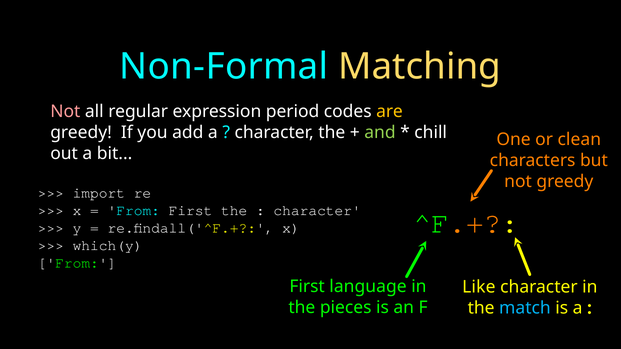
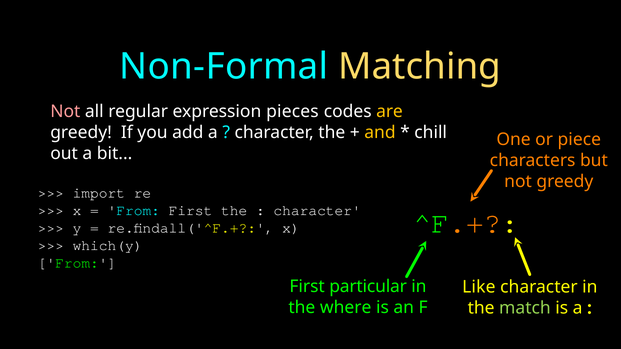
period: period -> pieces (292, 112)
and colour: light green -> yellow (380, 133)
clean: clean -> piece (579, 140)
language: language -> particular (368, 287)
pieces: pieces -> where (346, 308)
match colour: light blue -> light green (525, 308)
